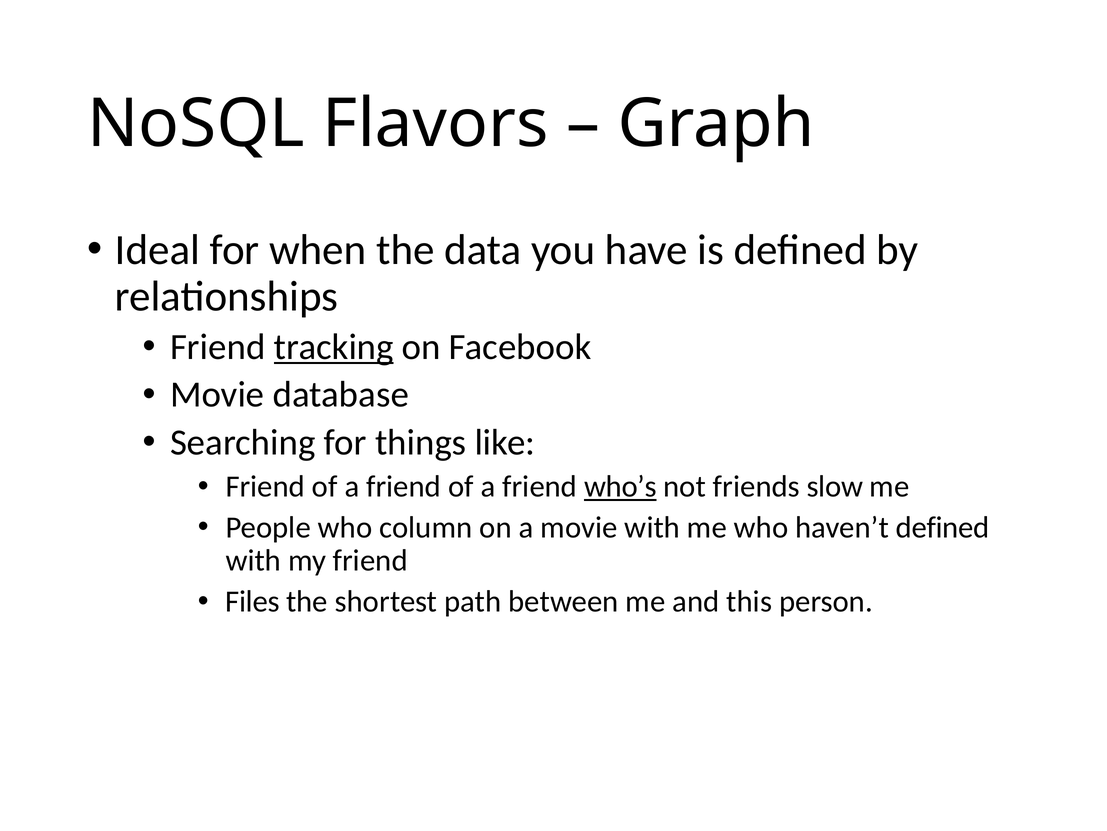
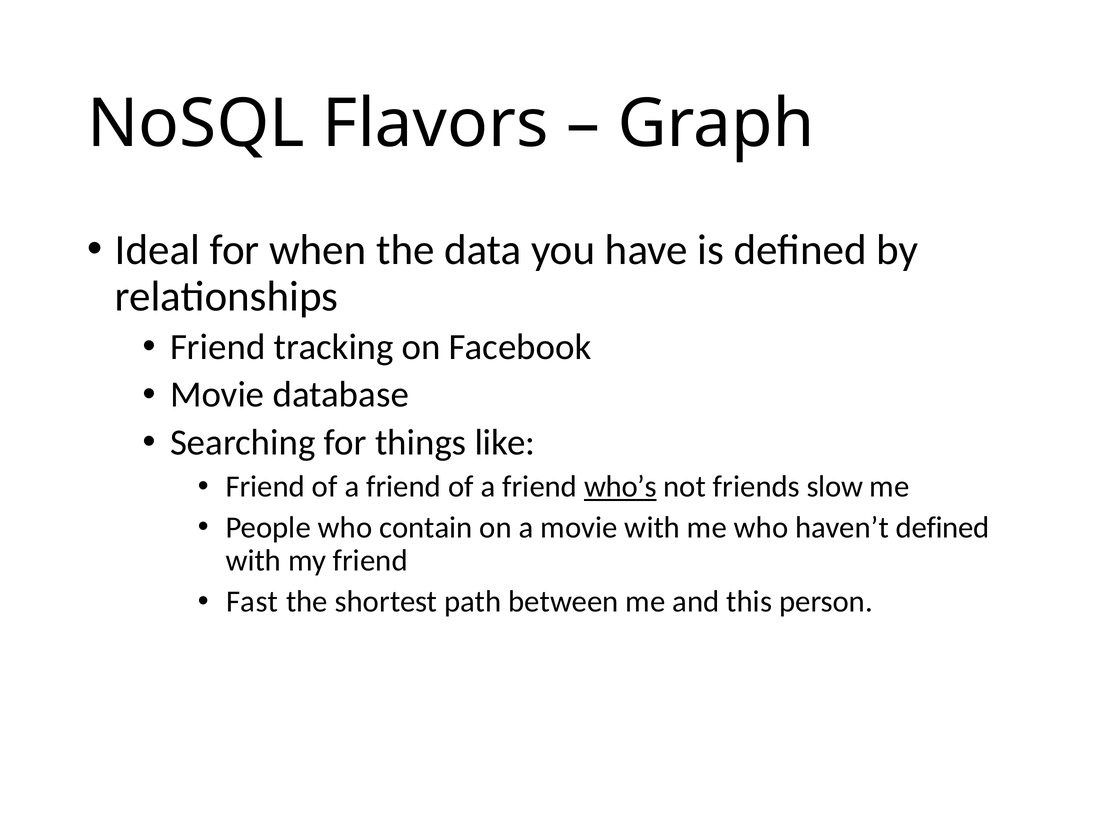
tracking underline: present -> none (334, 347)
column: column -> contain (426, 527)
Files: Files -> Fast (252, 601)
